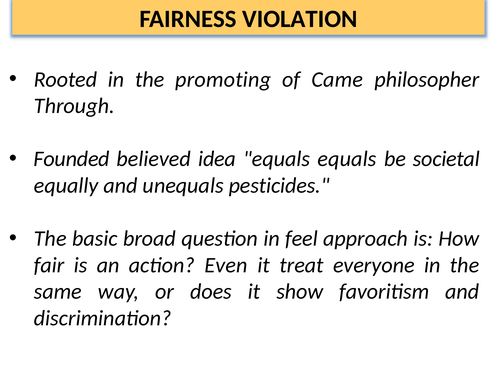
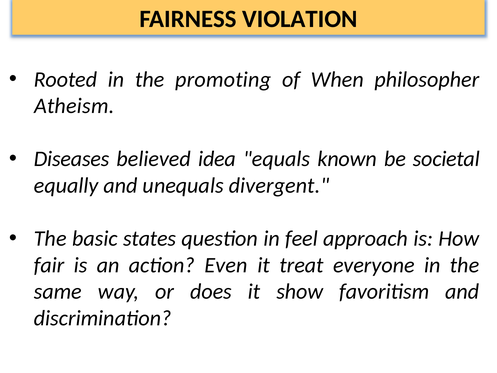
Came: Came -> When (337, 79)
Through: Through -> Atheism (74, 106)
Founded: Founded -> Diseases (72, 159)
equals equals: equals -> known (347, 159)
pesticides: pesticides -> divergent (279, 185)
broad: broad -> states (150, 238)
